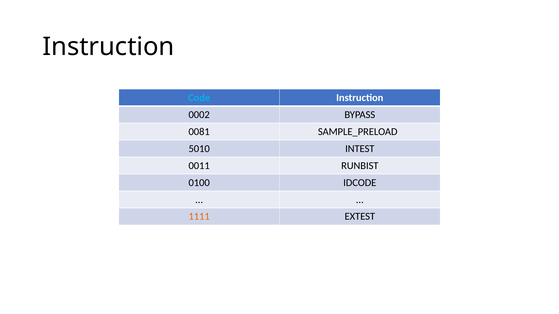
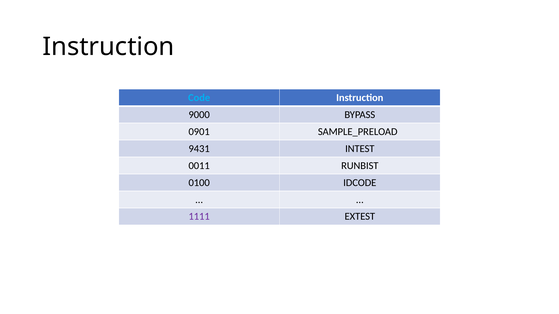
0002: 0002 -> 9000 (199, 115)
0081: 0081 -> 0901 (199, 132)
5010: 5010 -> 9431 (199, 149)
1111 colour: orange -> purple (199, 217)
